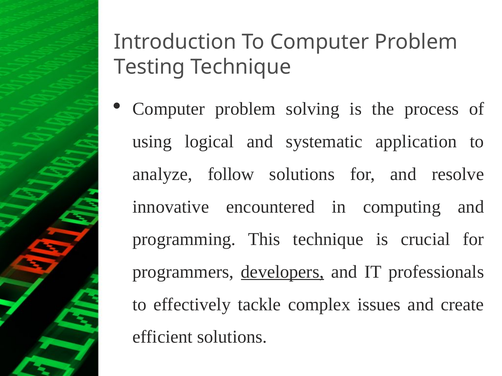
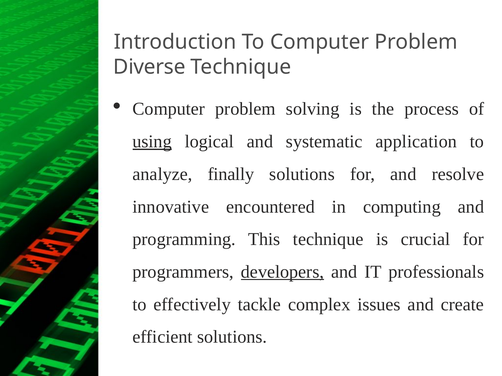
Testing: Testing -> Diverse (149, 67)
using underline: none -> present (152, 142)
follow: follow -> finally (231, 174)
